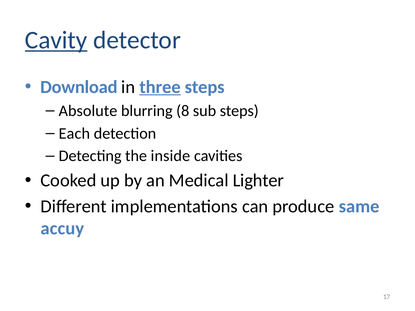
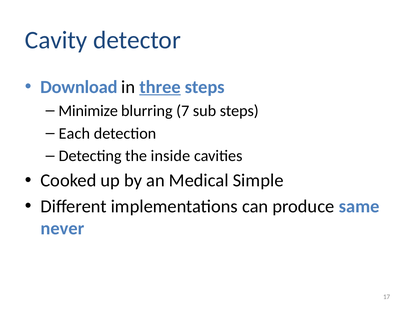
Cavity underline: present -> none (56, 40)
Absolute: Absolute -> Minimize (88, 111)
8: 8 -> 7 (183, 111)
Lighter: Lighter -> Simple (258, 181)
accuy: accuy -> never (62, 229)
